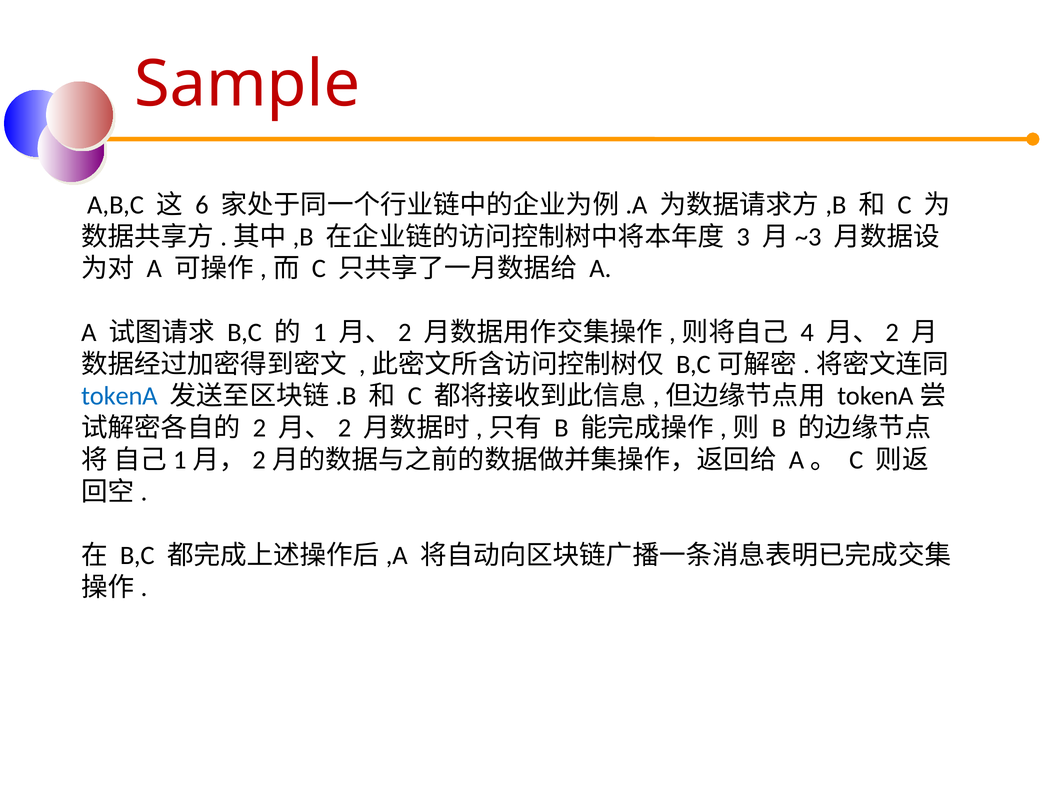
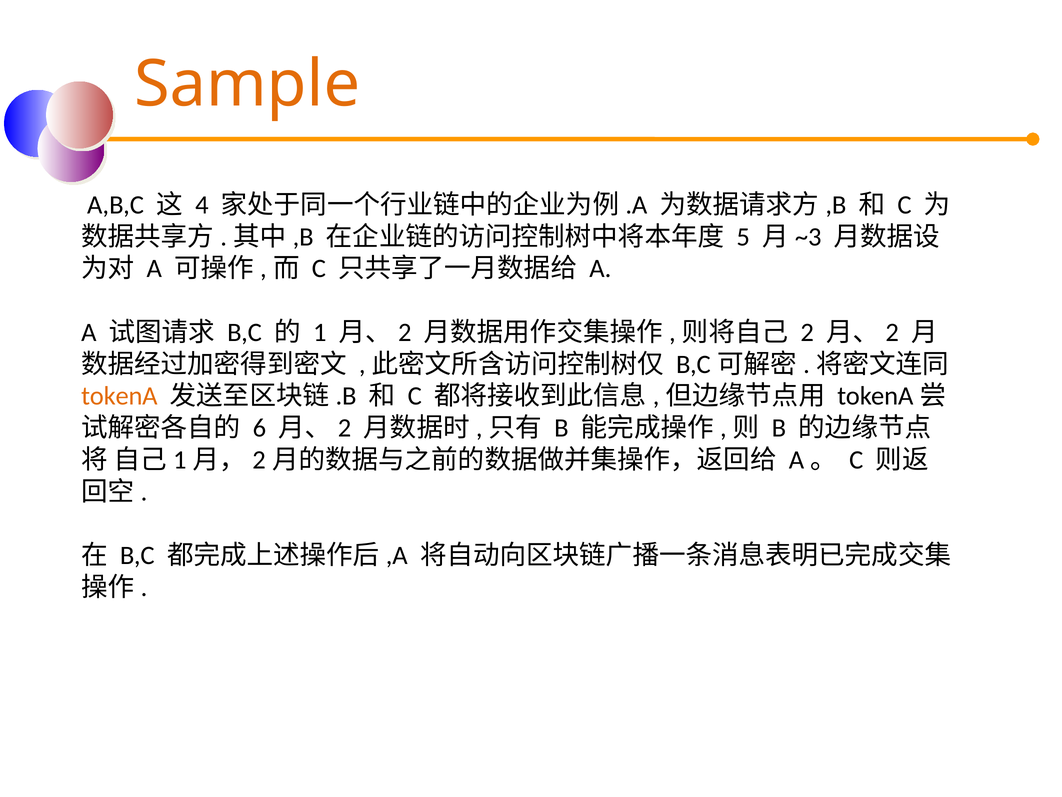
Sample colour: red -> orange (247, 84)
6: 6 -> 4 (202, 205)
3: 3 -> 5 (743, 237)
4: 4 -> 2 (807, 332)
tokenA colour: blue -> orange (119, 396)
2: 2 -> 6 (259, 428)
